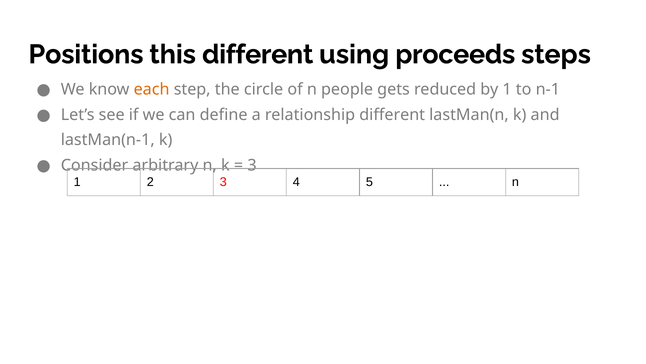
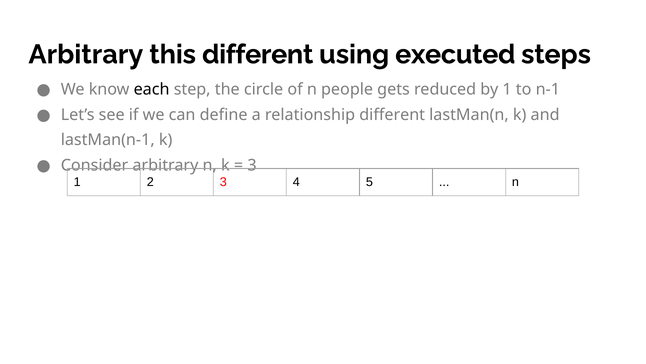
Positions: Positions -> Arbitrary (86, 54)
proceeds: proceeds -> executed (455, 54)
each colour: orange -> black (152, 89)
